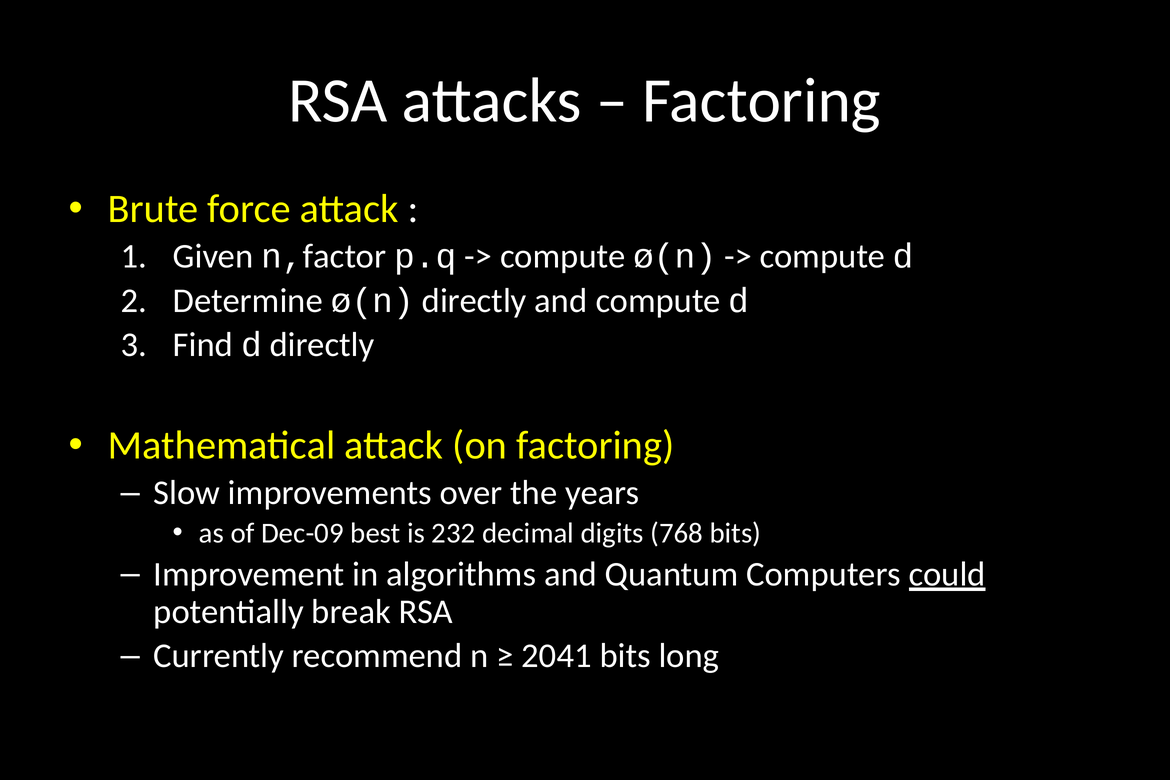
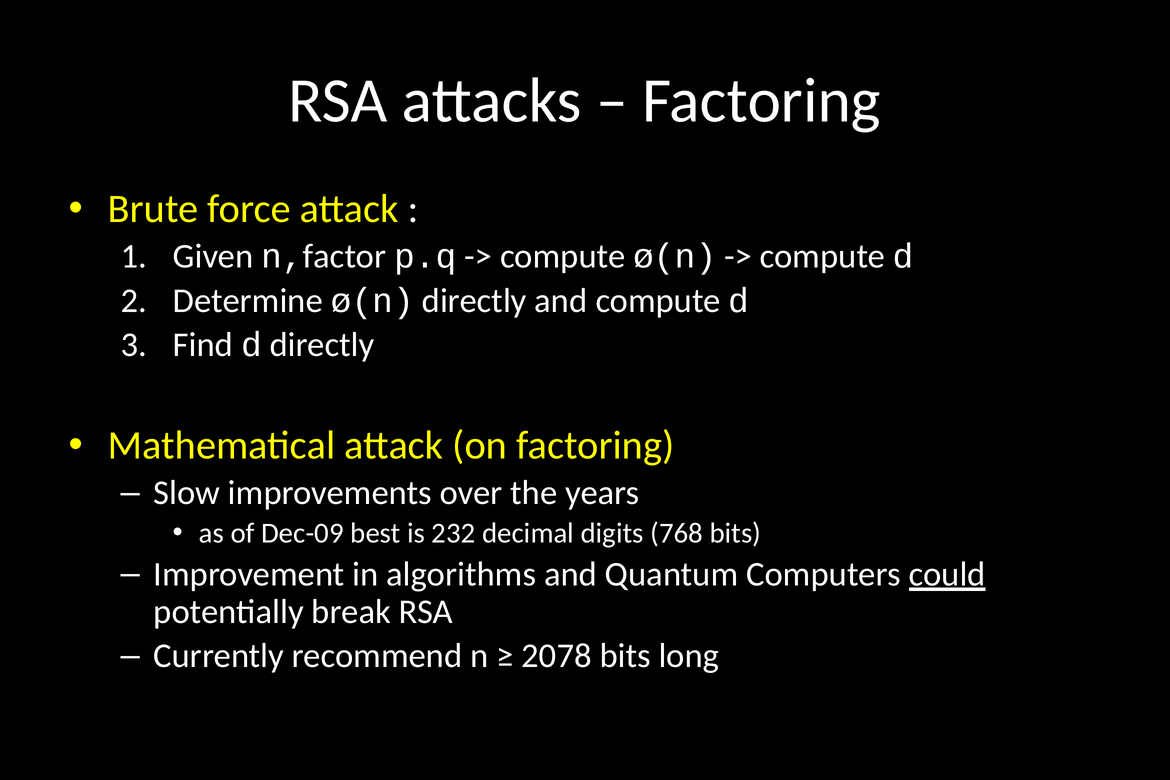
2041: 2041 -> 2078 (557, 656)
